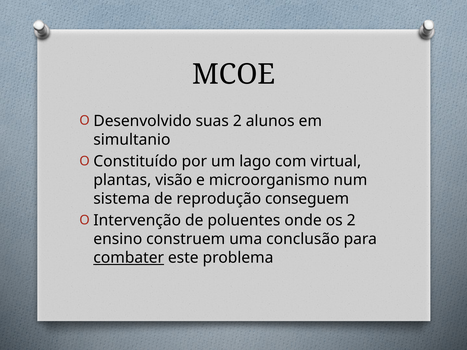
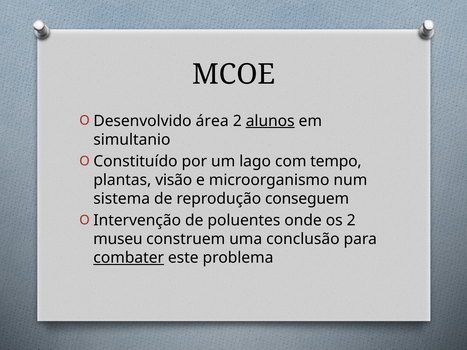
suas: suas -> área (212, 121)
alunos underline: none -> present (270, 121)
virtual: virtual -> tempo (336, 161)
ensino: ensino -> museu (118, 239)
